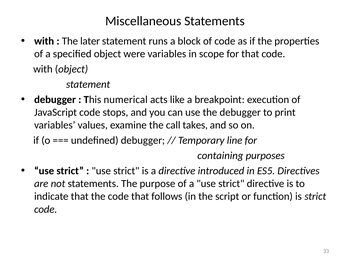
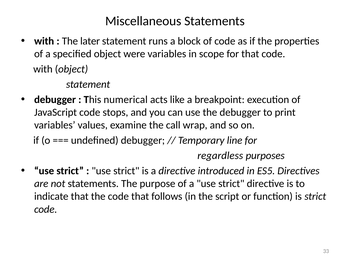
takes: takes -> wrap (195, 125)
containing: containing -> regardless (220, 155)
